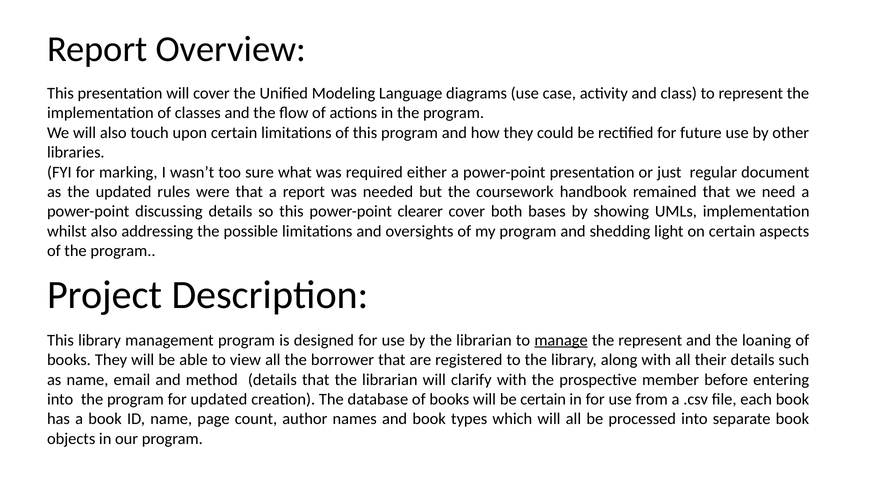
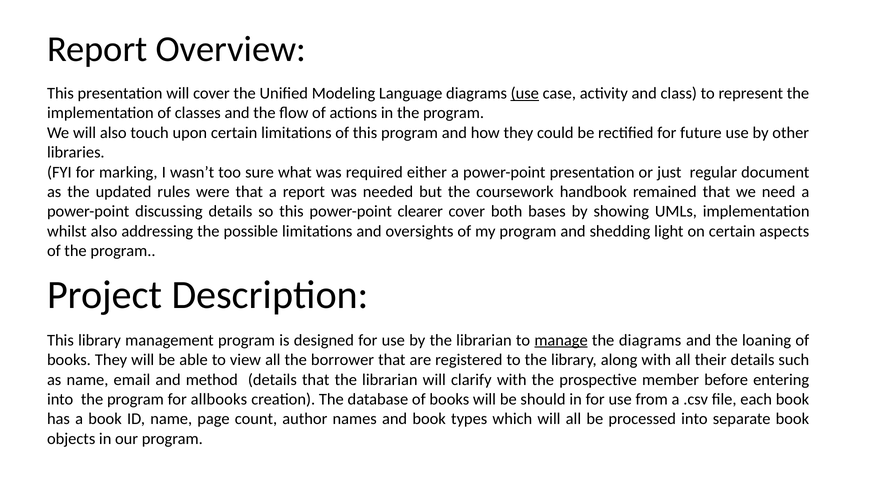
use underline: none -> present (525, 93)
the represent: represent -> diagrams (650, 340)
for updated: updated -> allbooks (219, 400)
be certain: certain -> should (543, 400)
